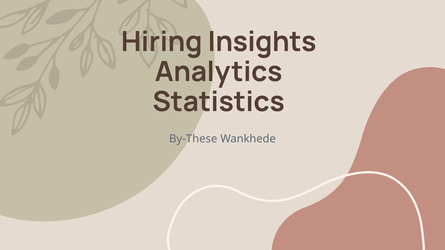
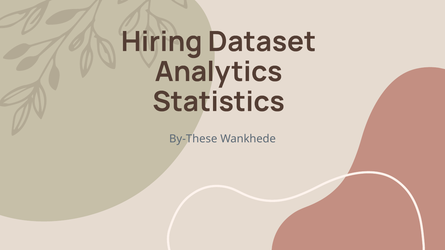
Insights: Insights -> Dataset (262, 42)
